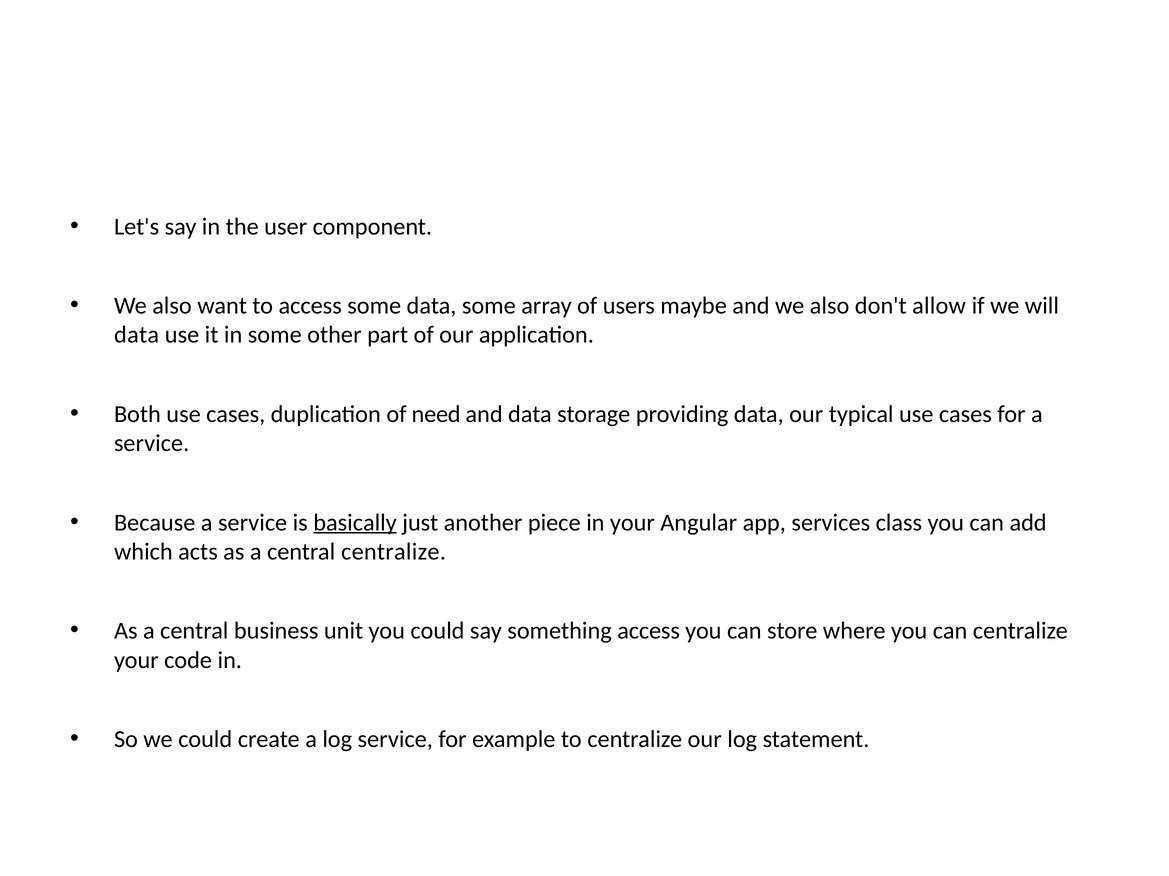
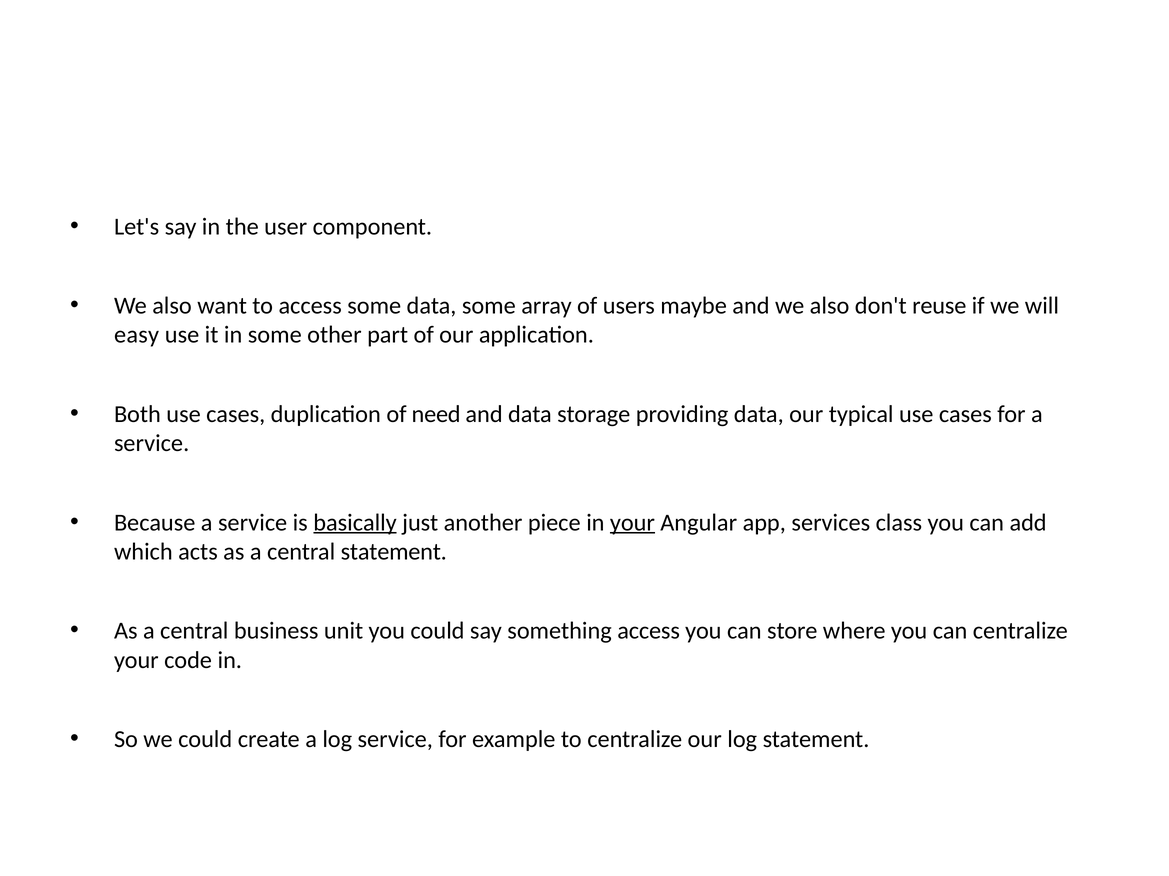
allow: allow -> reuse (939, 306)
data: data -> easy (137, 335)
your underline: none -> present (632, 523)
central centralize: centralize -> statement (394, 552)
